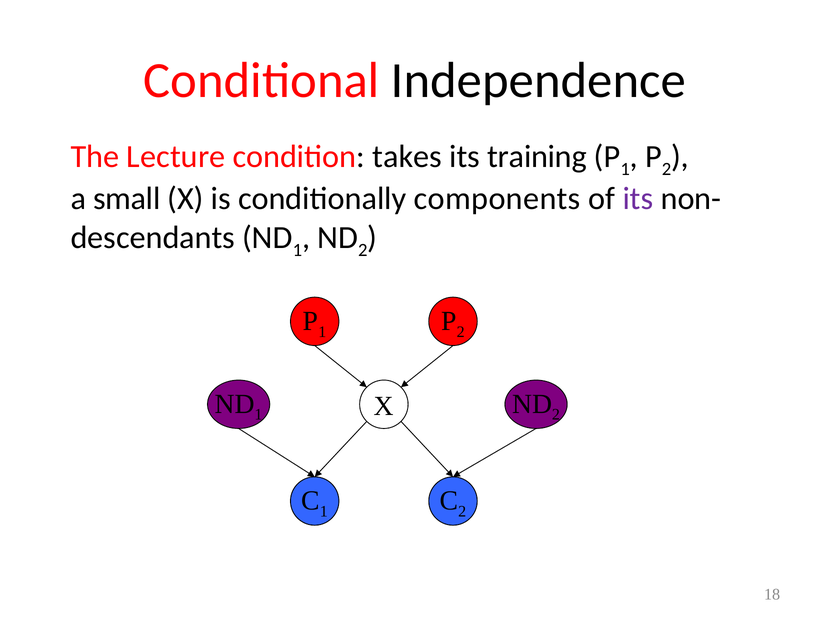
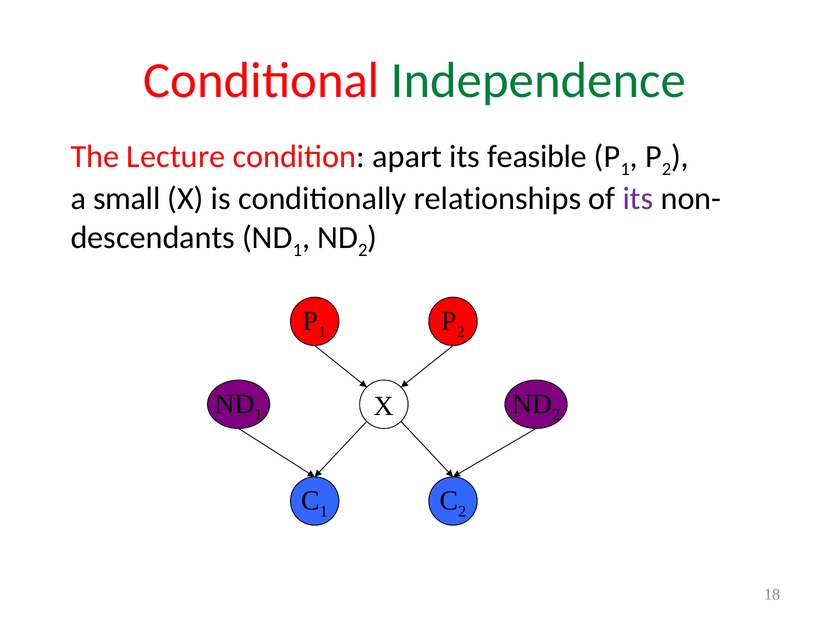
Independence colour: black -> green (538, 80)
takes: takes -> apart (407, 157)
training: training -> feasible (537, 157)
components: components -> relationships (497, 199)
